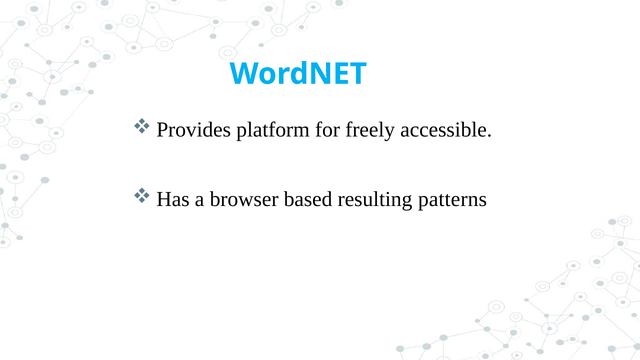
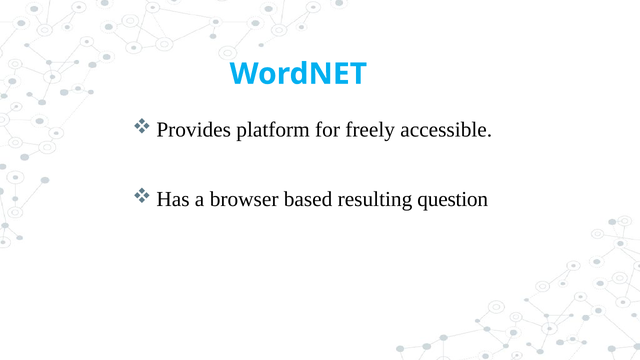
patterns: patterns -> question (453, 199)
